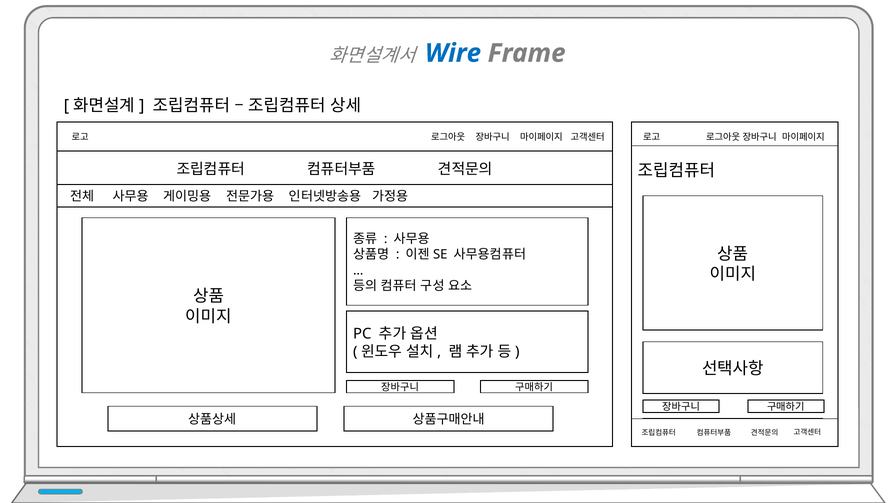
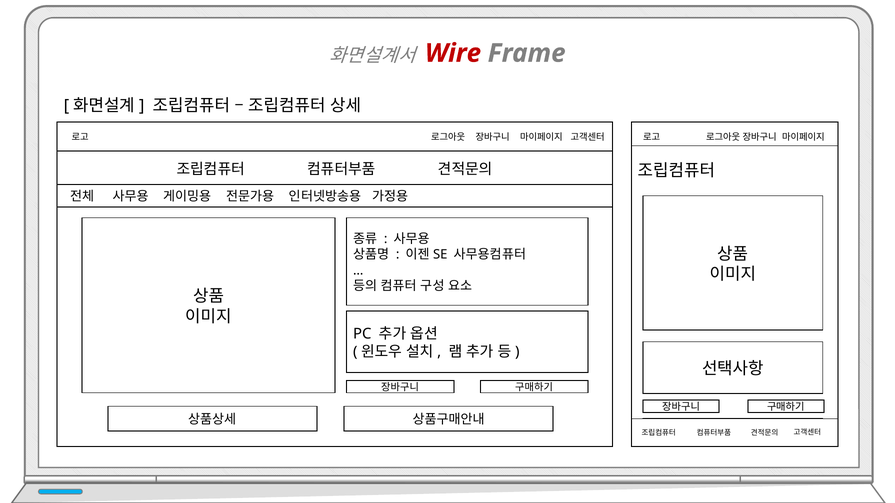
Wire colour: blue -> red (453, 53)
